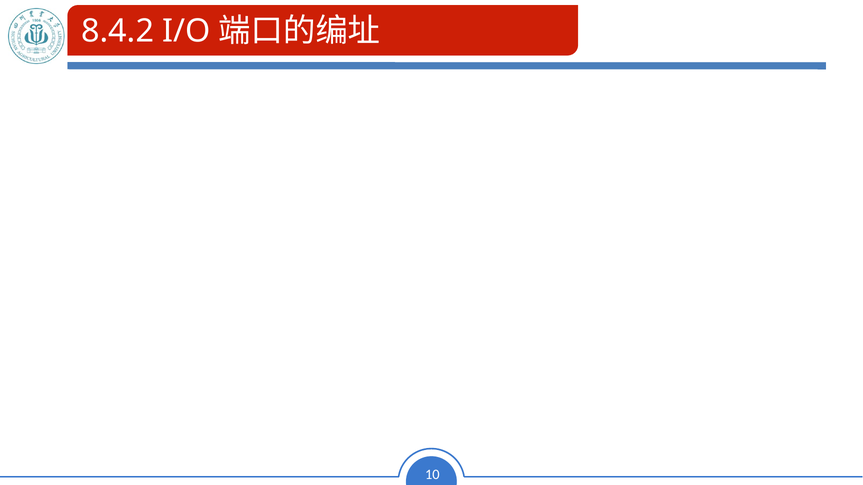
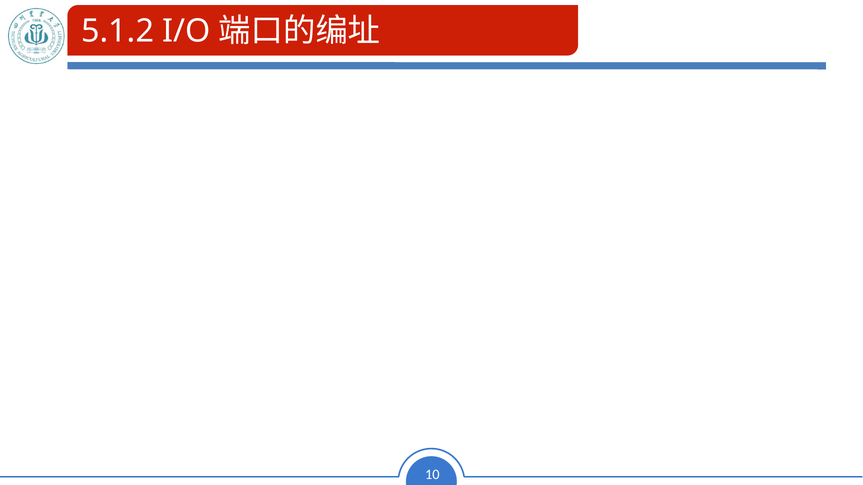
8.4.2: 8.4.2 -> 5.1.2 (118, 31)
